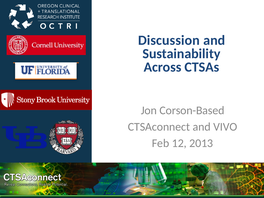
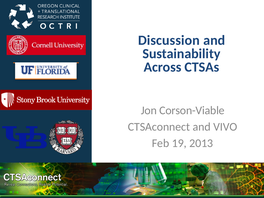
Corson-Based: Corson-Based -> Corson-Viable (192, 110)
12: 12 -> 19 (179, 143)
